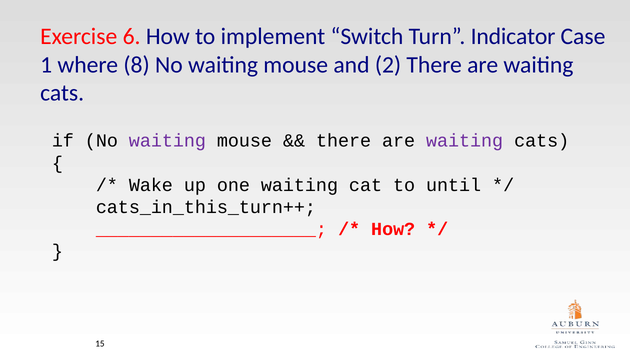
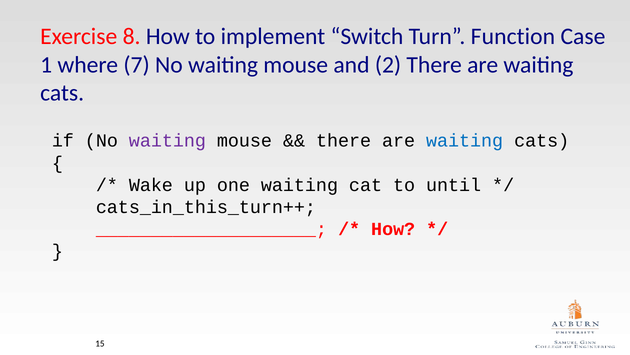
6: 6 -> 8 (132, 36)
Indicator: Indicator -> Function (513, 36)
8: 8 -> 7 (137, 65)
waiting colour: purple -> blue (465, 141)
